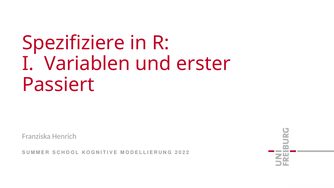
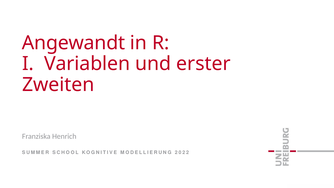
Spezifiziere: Spezifiziere -> Angewandt (74, 43)
Passiert: Passiert -> Zweiten (58, 85)
